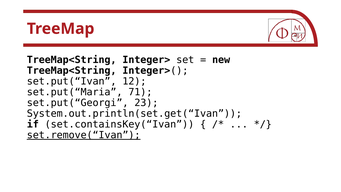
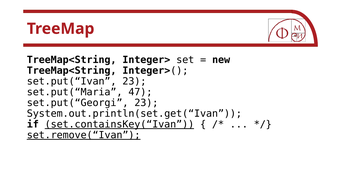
set.put(“Ivan 12: 12 -> 23 (134, 81)
71: 71 -> 47 (140, 92)
set.containsKey(“Ivan underline: none -> present (119, 124)
